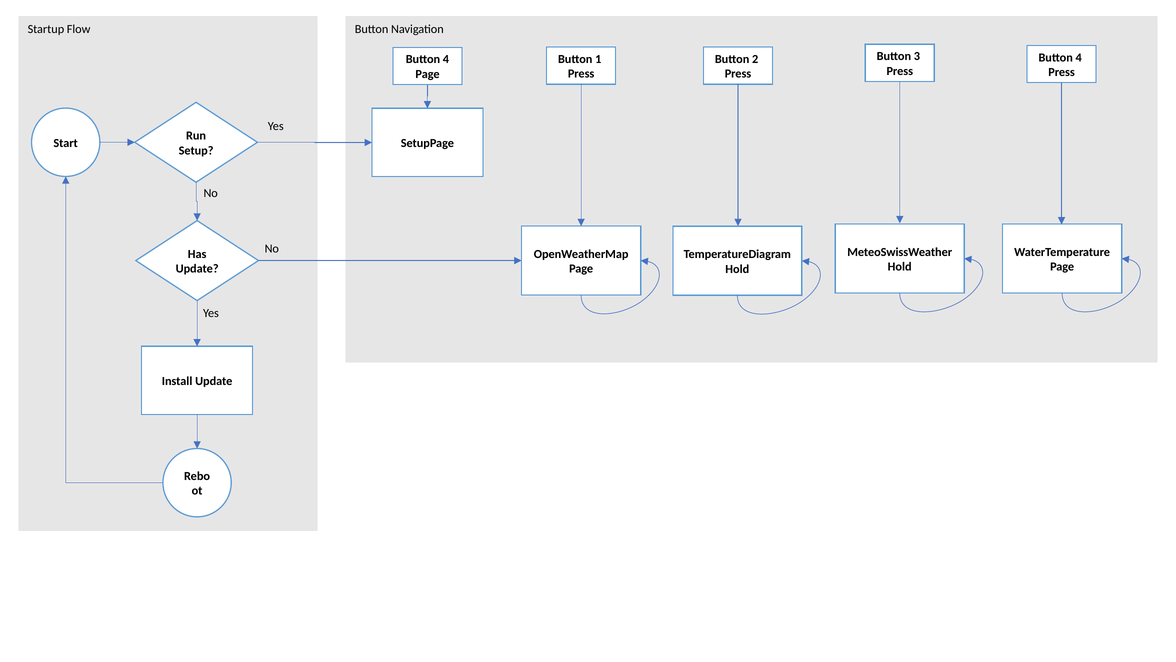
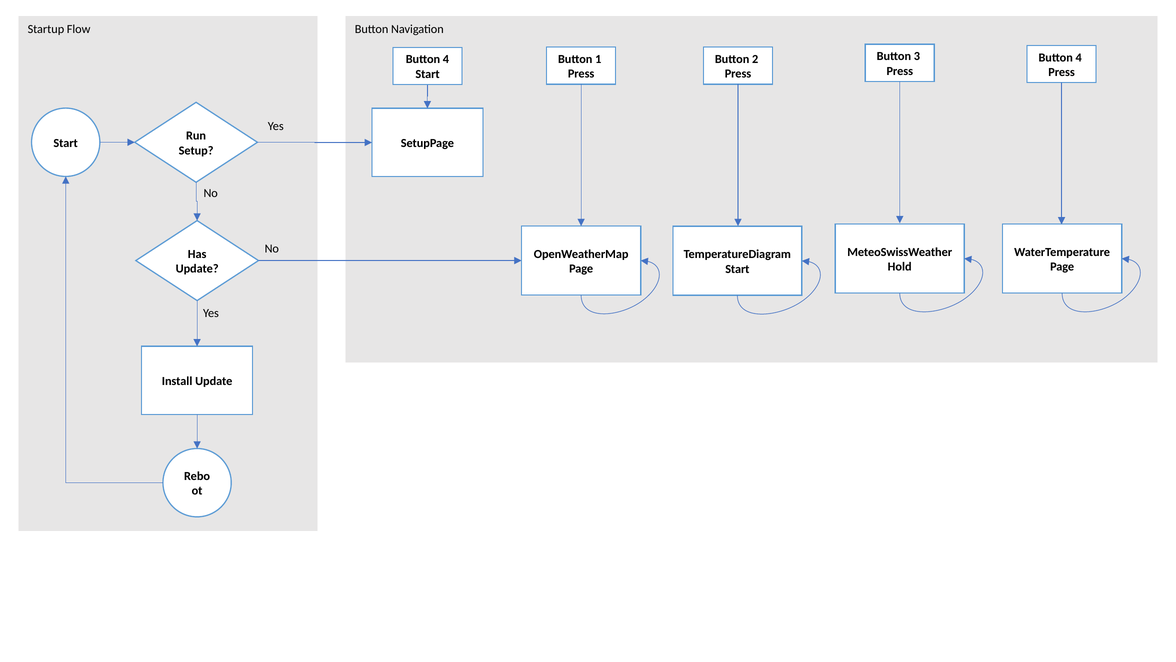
Page: Page -> Start (428, 74)
Hold: Hold -> Start (737, 269)
